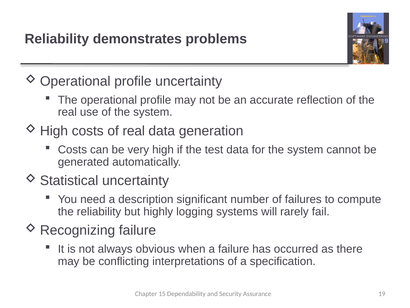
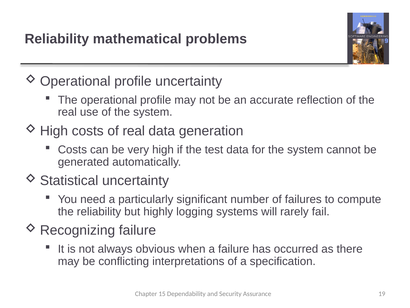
demonstrates: demonstrates -> mathematical (137, 39)
description: description -> particularly (146, 199)
